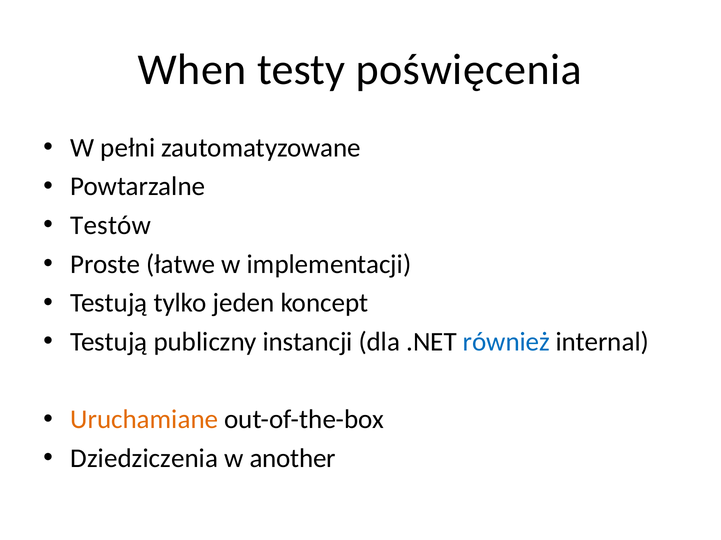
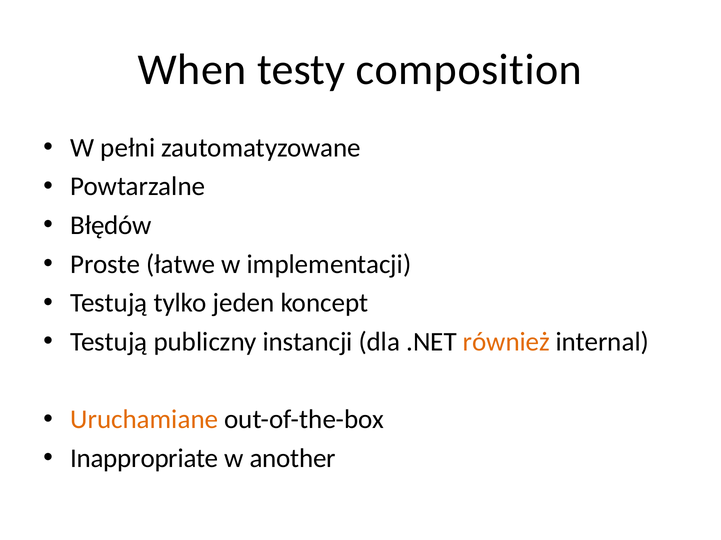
poświęcenia: poświęcenia -> composition (469, 70)
Testów: Testów -> Błędów (111, 226)
również colour: blue -> orange (506, 342)
Dziedziczenia: Dziedziczenia -> Inappropriate (144, 459)
